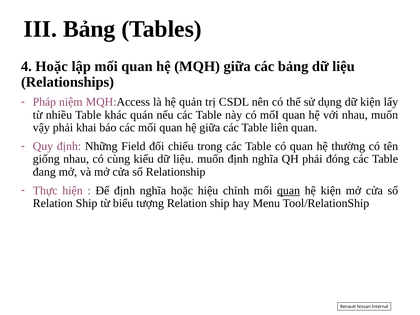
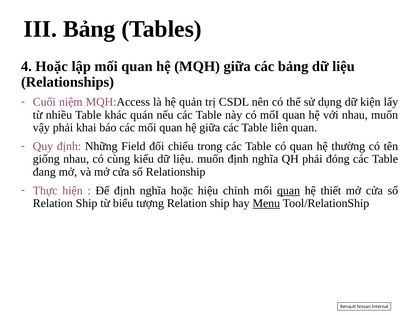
Pháp: Pháp -> Cuối (44, 102)
hệ kiện: kiện -> thiết (331, 190)
Menu underline: none -> present (266, 203)
